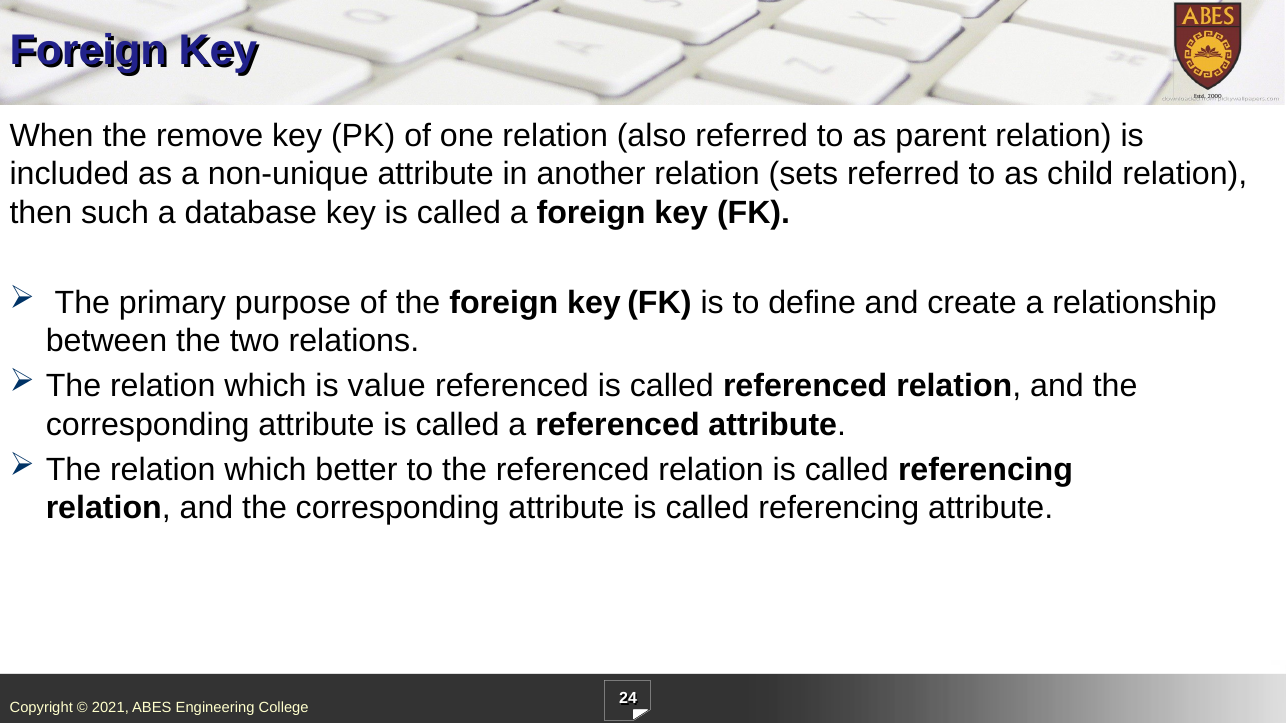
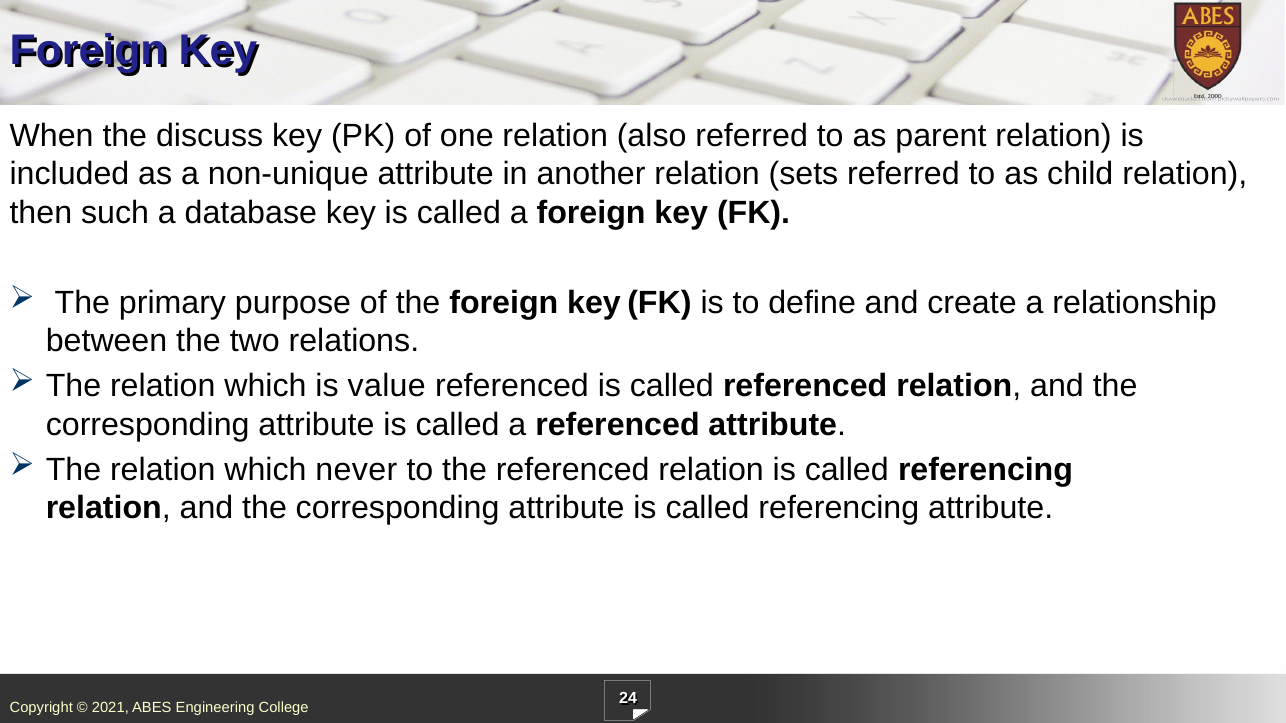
remove: remove -> discuss (210, 136)
better: better -> never (356, 470)
